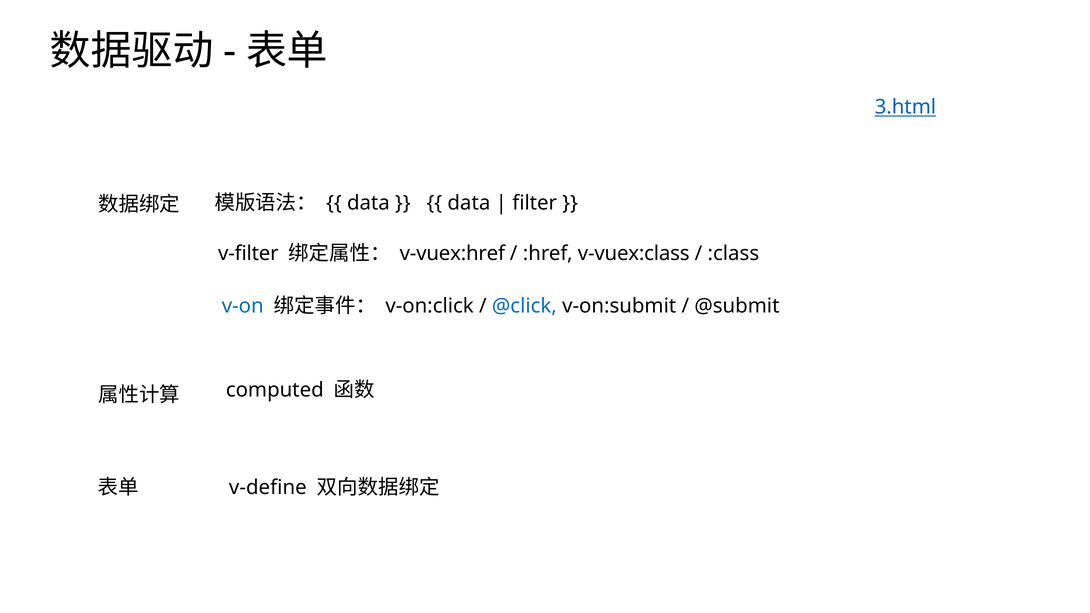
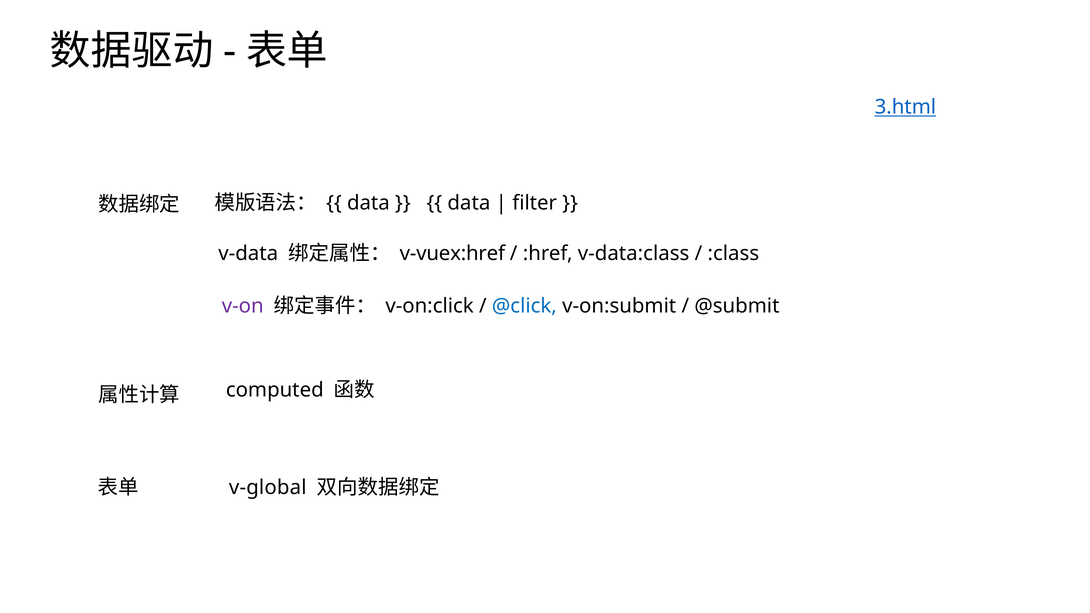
v-filter: v-filter -> v-data (248, 254)
v-vuex:class: v-vuex:class -> v-data:class (634, 254)
v-on colour: blue -> purple (243, 306)
v-define: v-define -> v-global (268, 488)
